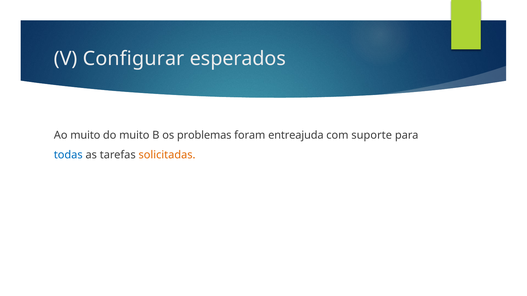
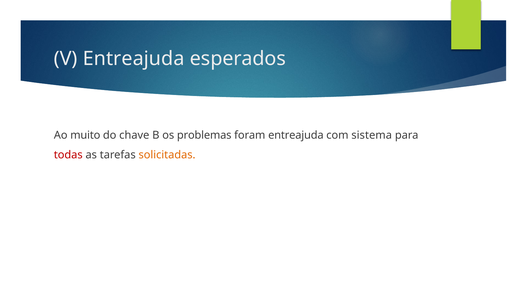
V Configurar: Configurar -> Entreajuda (134, 59)
do muito: muito -> chave (134, 135)
suporte: suporte -> sistema (372, 135)
todas colour: blue -> red (68, 155)
